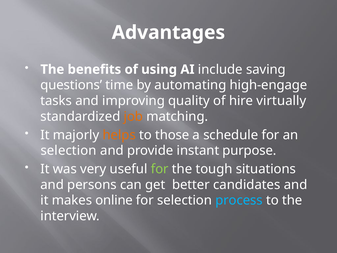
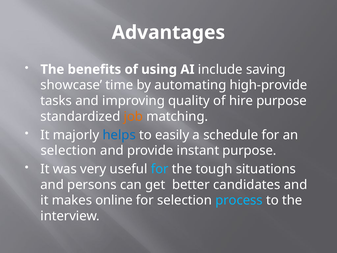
questions: questions -> showcase (71, 85)
high-engage: high-engage -> high-provide (269, 85)
hire virtually: virtually -> purpose (282, 101)
helps colour: orange -> blue (119, 135)
those: those -> easily (172, 135)
for colour: light green -> light blue (160, 169)
